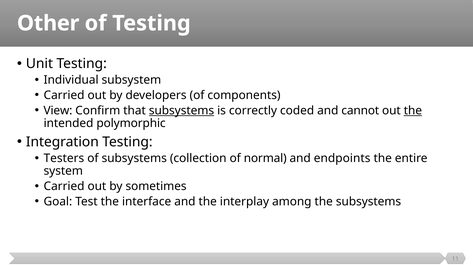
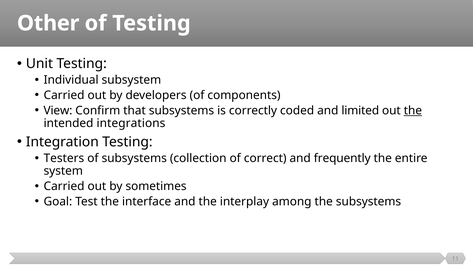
subsystems underline: present -> none (181, 110)
cannot: cannot -> limited (360, 110)
polymorphic: polymorphic -> integrations (131, 123)
normal: normal -> correct (265, 158)
endpoints: endpoints -> frequently (342, 158)
